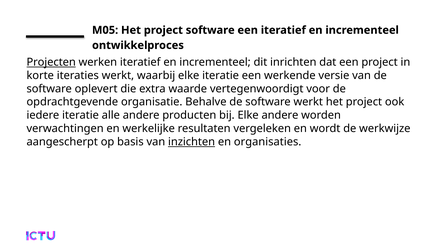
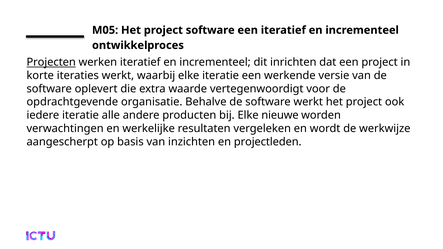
Elke andere: andere -> nieuwe (280, 115)
inzichten underline: present -> none (192, 142)
organisaties: organisaties -> projectleden (268, 142)
